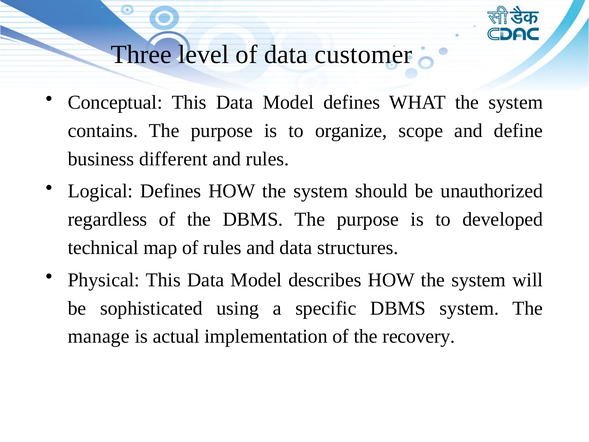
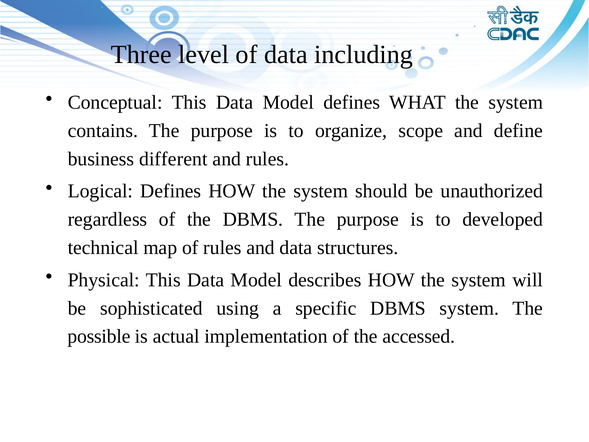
customer: customer -> including (364, 54)
manage: manage -> possible (99, 336)
recovery: recovery -> accessed (419, 336)
